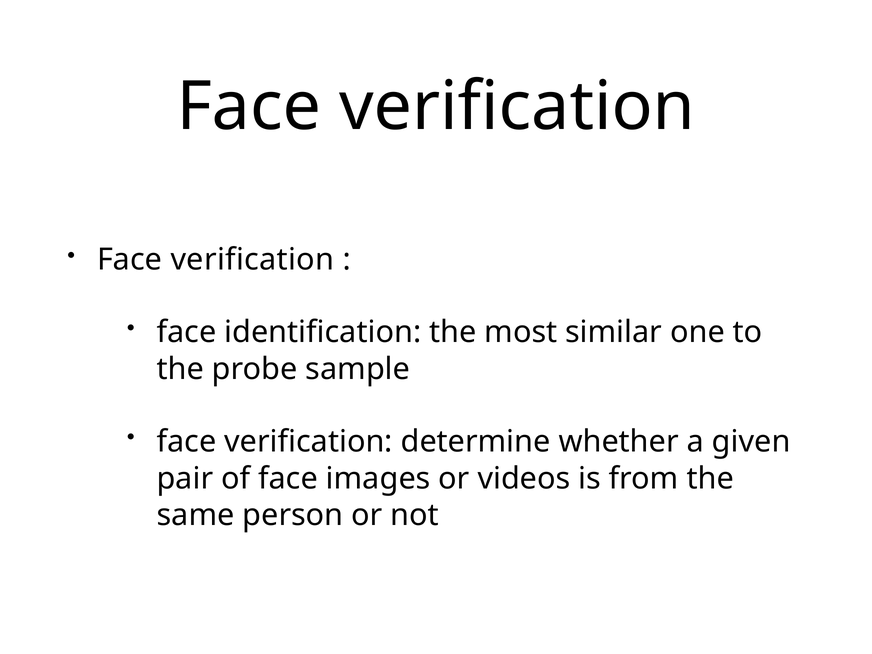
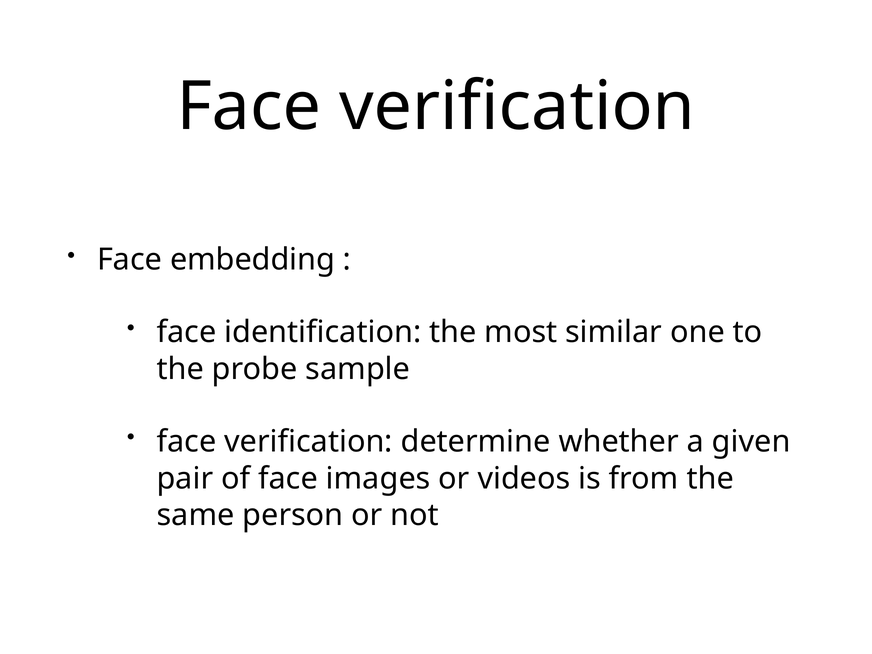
verification: verification -> embedding (253, 260)
